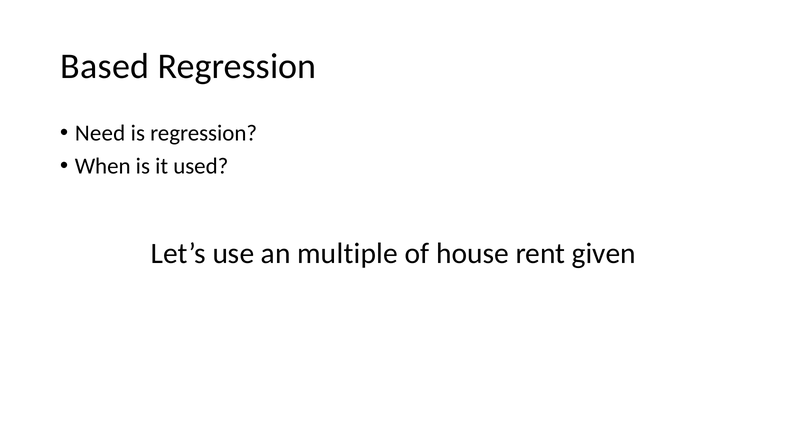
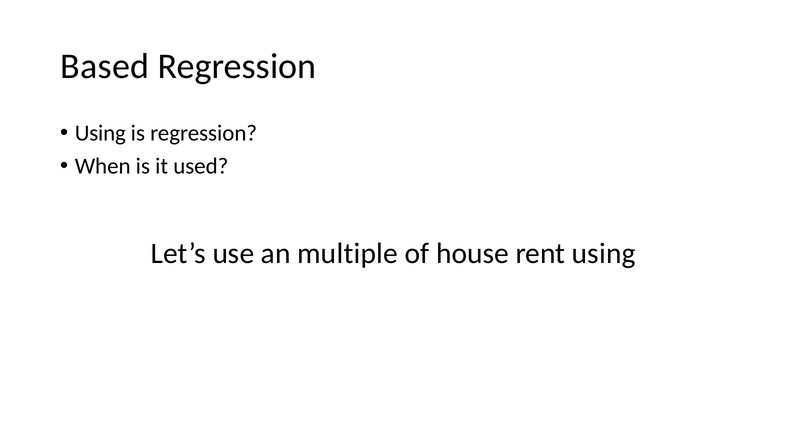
Need: Need -> Using (100, 133)
rent given: given -> using (604, 253)
